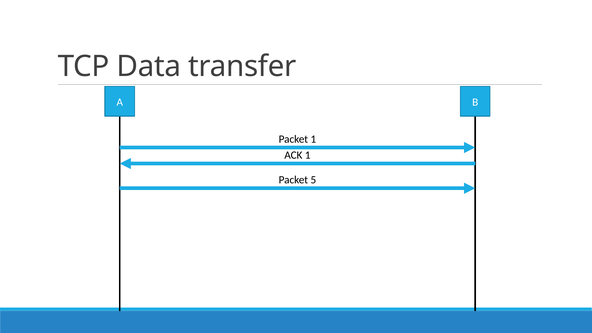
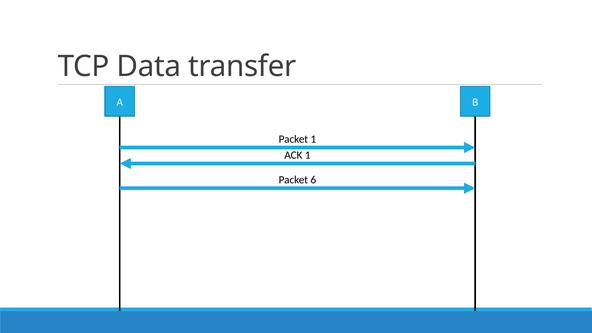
5: 5 -> 6 (313, 180)
